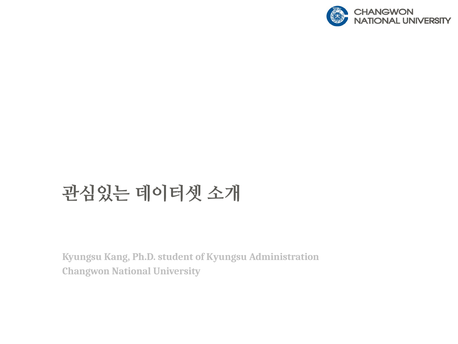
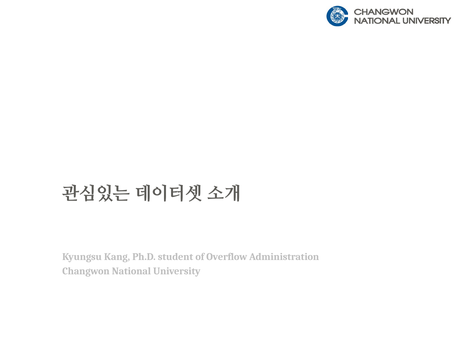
of Kyungsu: Kyungsu -> Overflow (227, 257)
